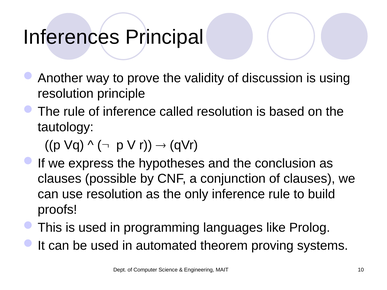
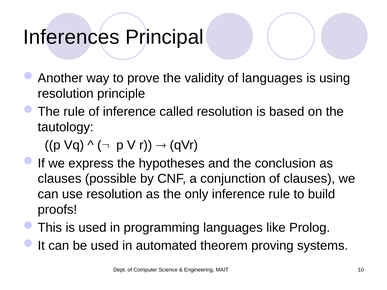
of discussion: discussion -> languages (272, 78)
